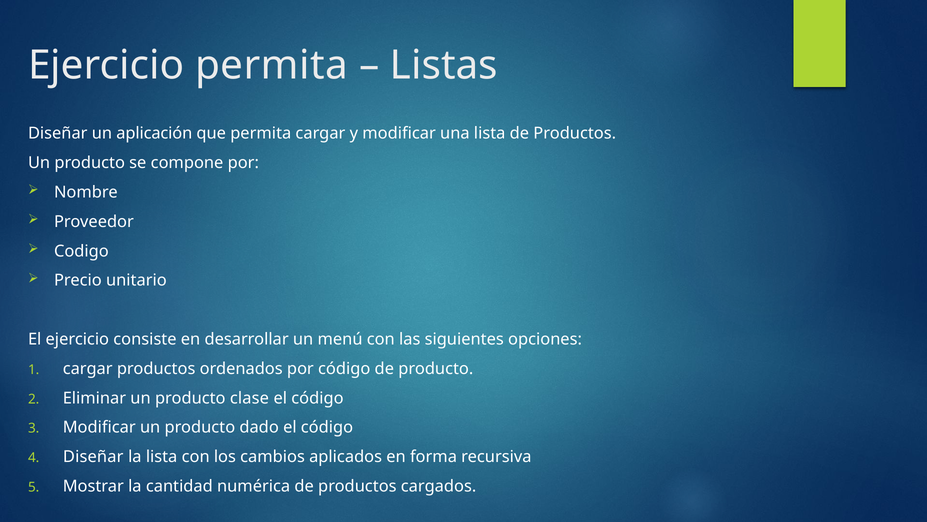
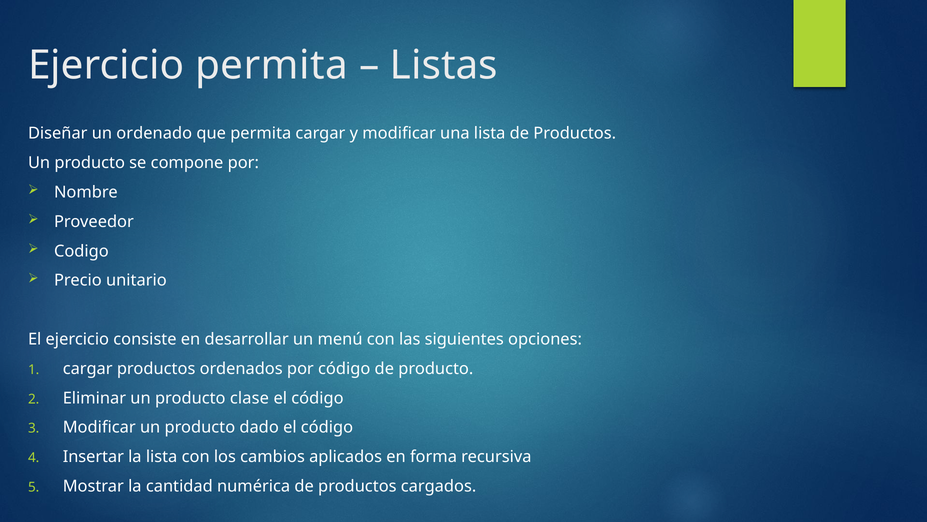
aplicación: aplicación -> ordenado (154, 133)
Diseñar: Diseñar -> Insertar (93, 456)
